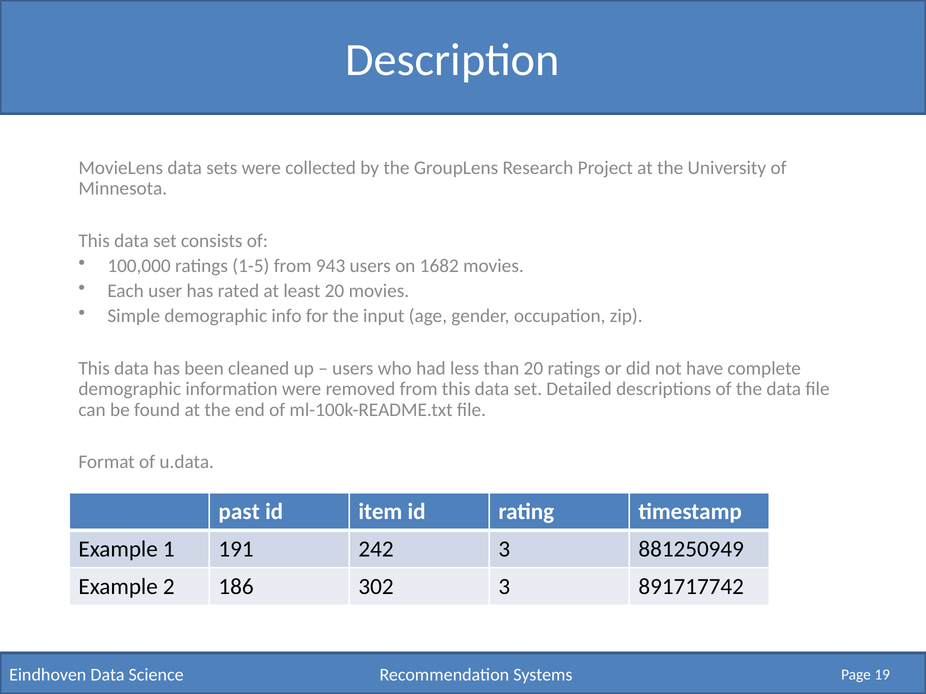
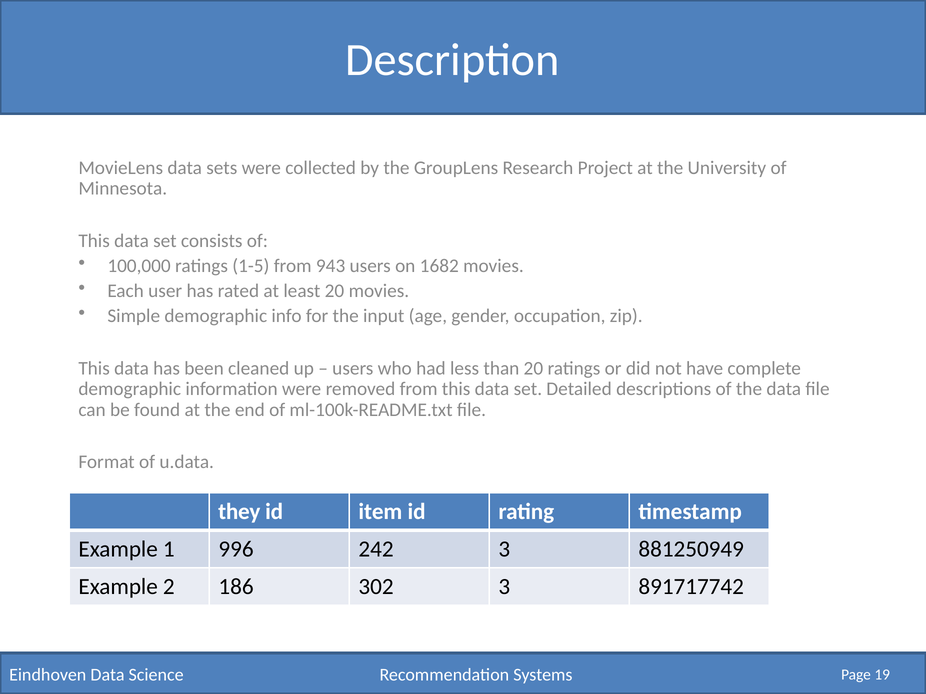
past: past -> they (239, 512)
191: 191 -> 996 (236, 550)
